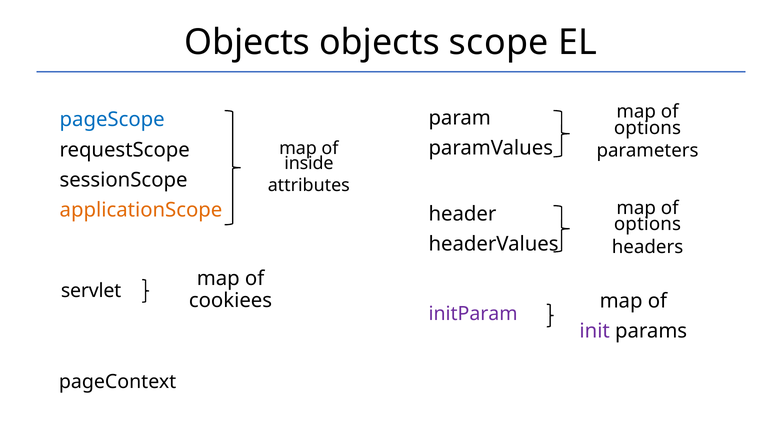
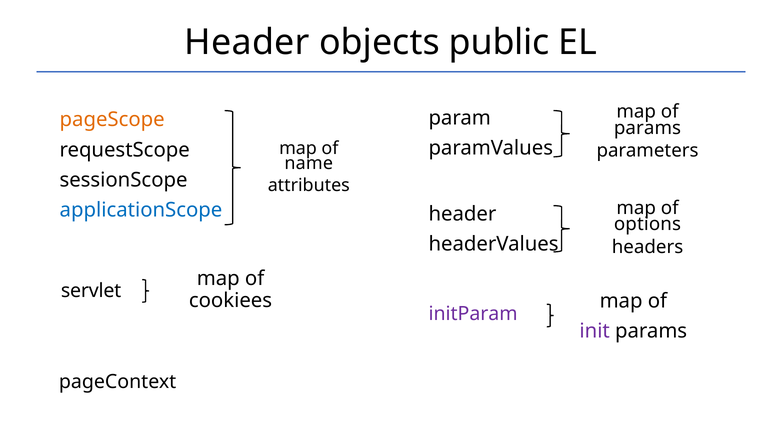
Objects: Objects -> Header (247, 42)
scope: scope -> public (499, 42)
pageScope colour: blue -> orange (112, 120)
options: options -> params (647, 128)
inside: inside -> name (309, 164)
applicationScope colour: orange -> blue (141, 210)
